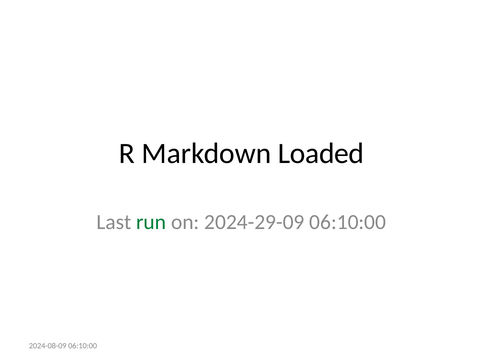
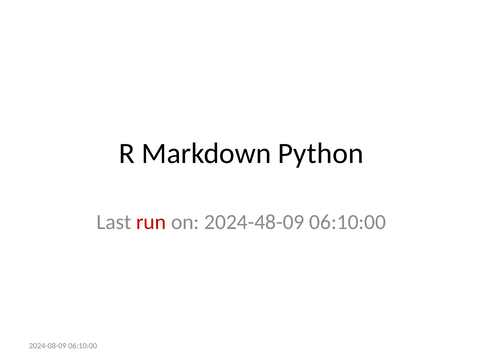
Loaded: Loaded -> Python (321, 153)
run colour: green -> red (151, 222)
2024-29-09: 2024-29-09 -> 2024-48-09 (254, 222)
